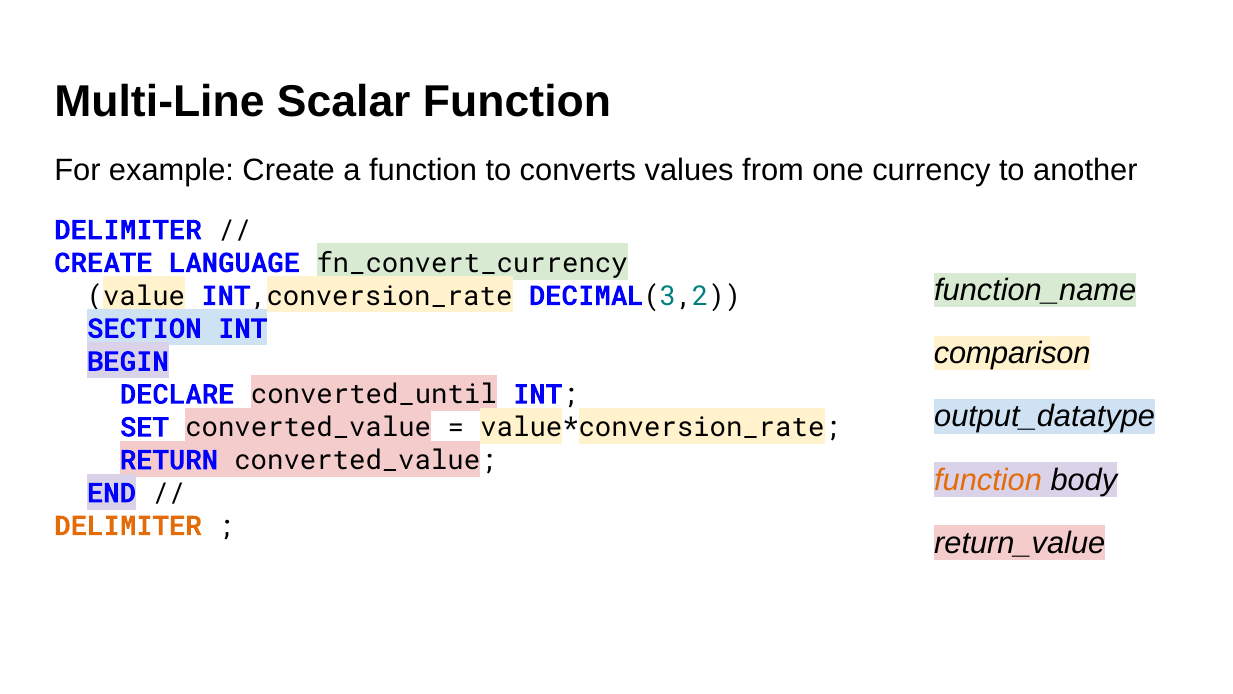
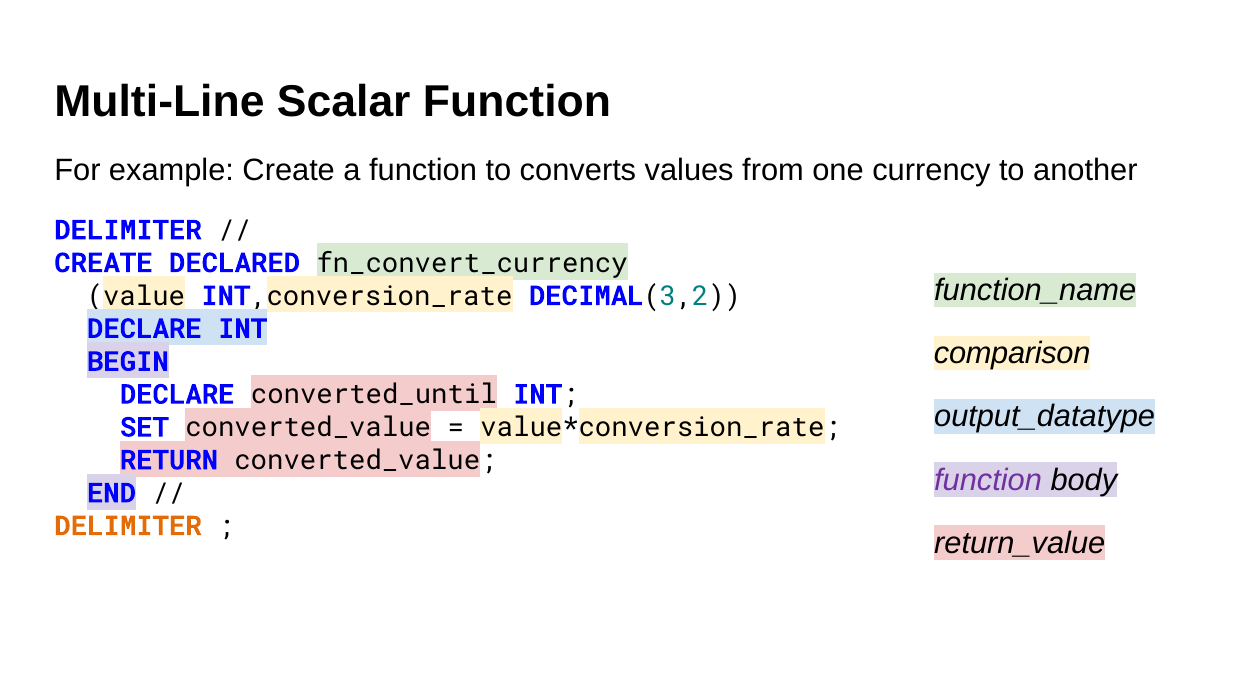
LANGUAGE: LANGUAGE -> DECLARED (235, 263)
SECTION: SECTION -> DECLARE (144, 329)
function colour: orange -> purple (988, 480)
